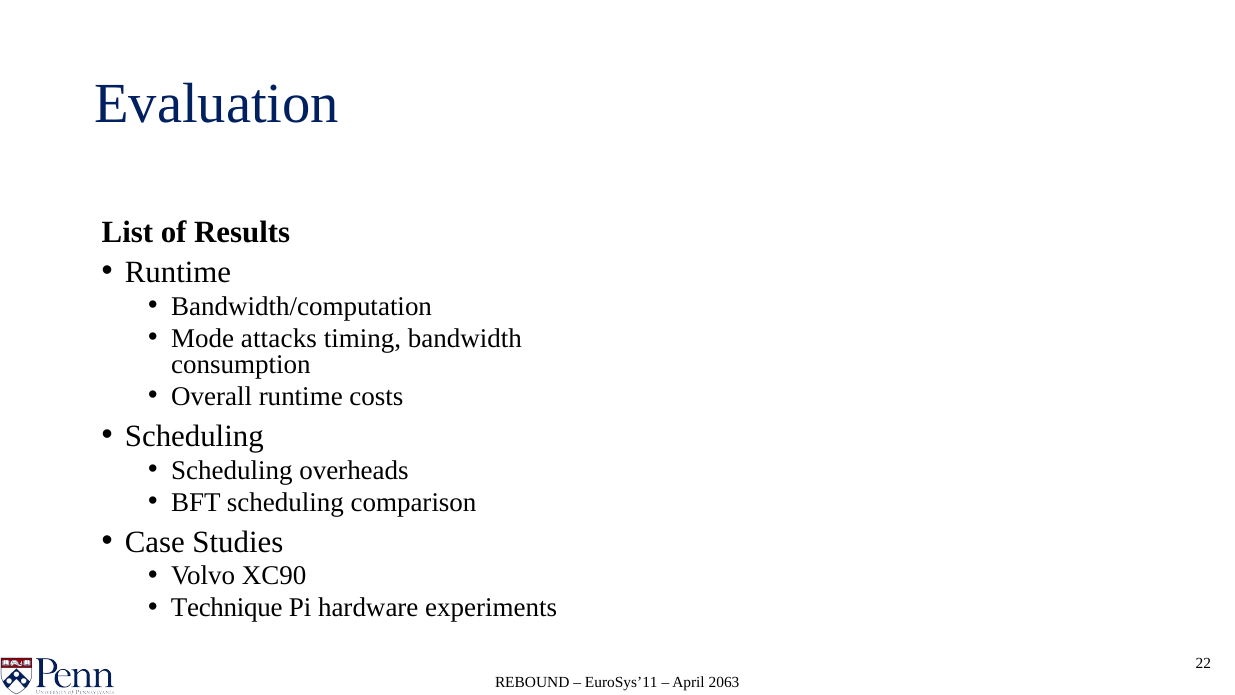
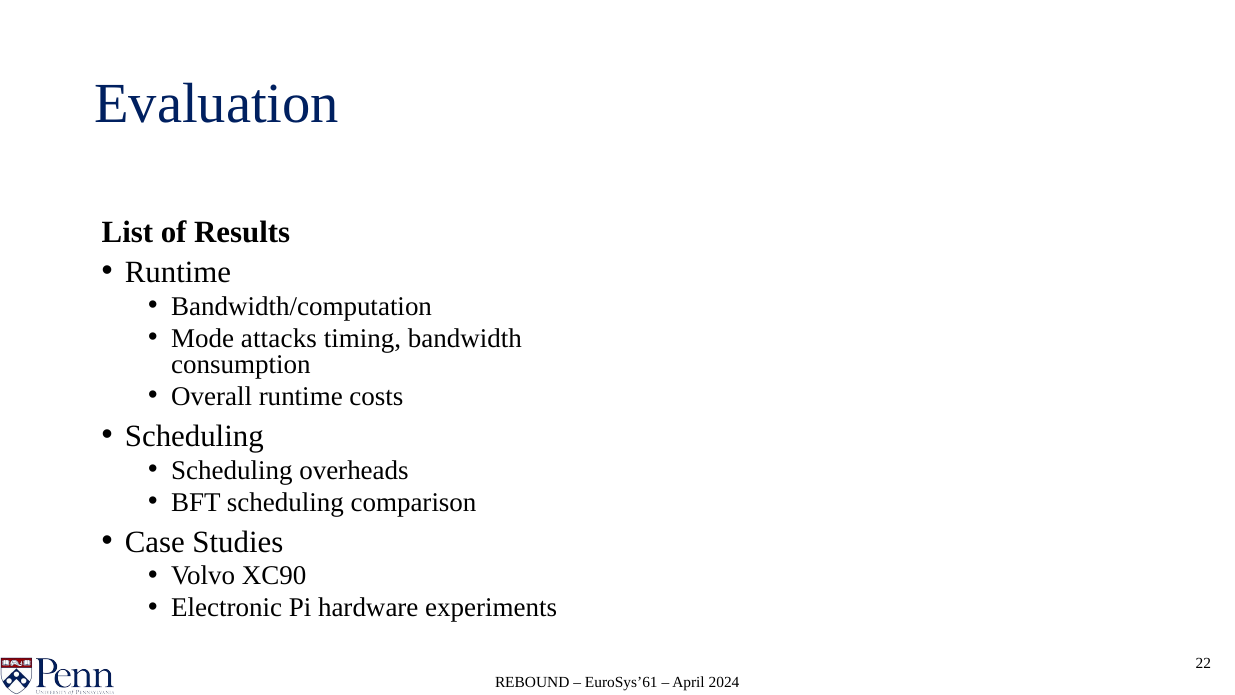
Technique: Technique -> Electronic (227, 608)
EuroSys’11: EuroSys’11 -> EuroSys’61 (621, 682)
2063: 2063 -> 2024 (724, 682)
